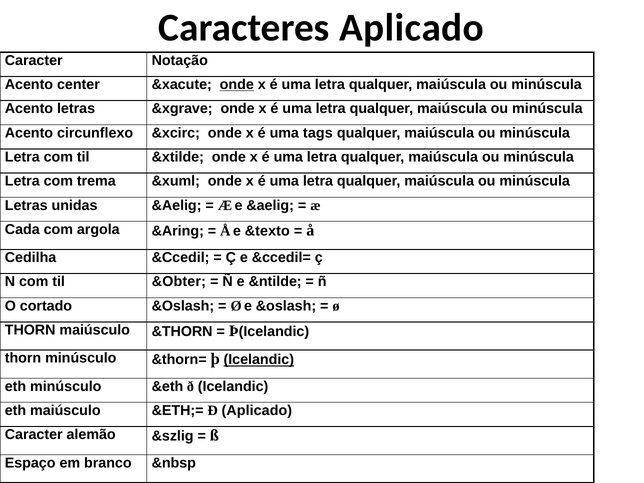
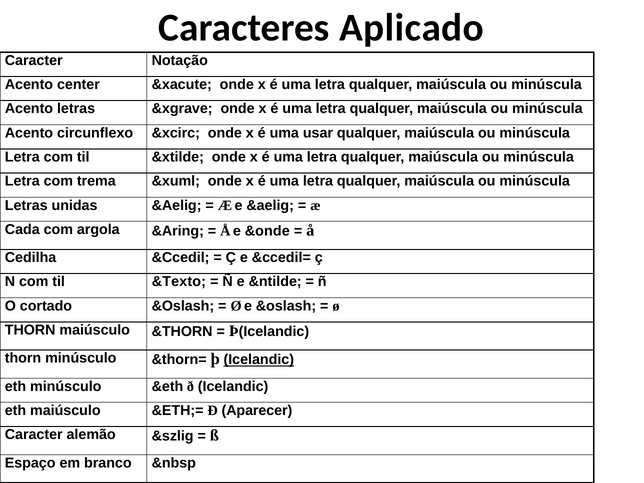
onde underline: present -> none (237, 85)
tags: tags -> usar (318, 133)
&texto: &texto -> &onde (267, 231)
&Obter: &Obter -> &Texto (179, 282)
Ð Aplicado: Aplicado -> Aparecer (257, 411)
